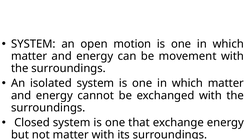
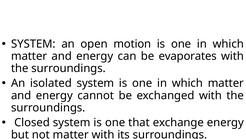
movement: movement -> evaporates (188, 56)
